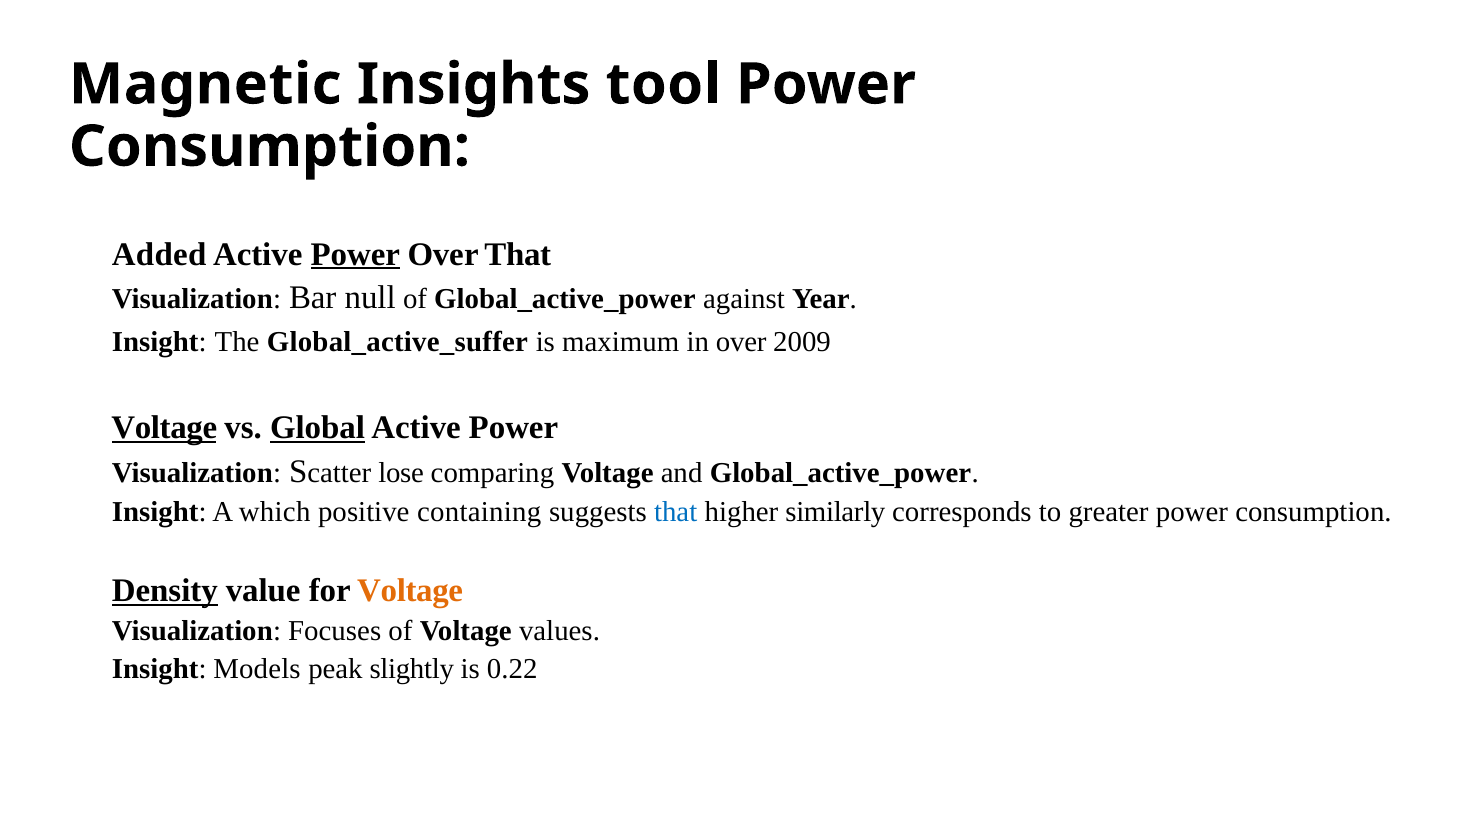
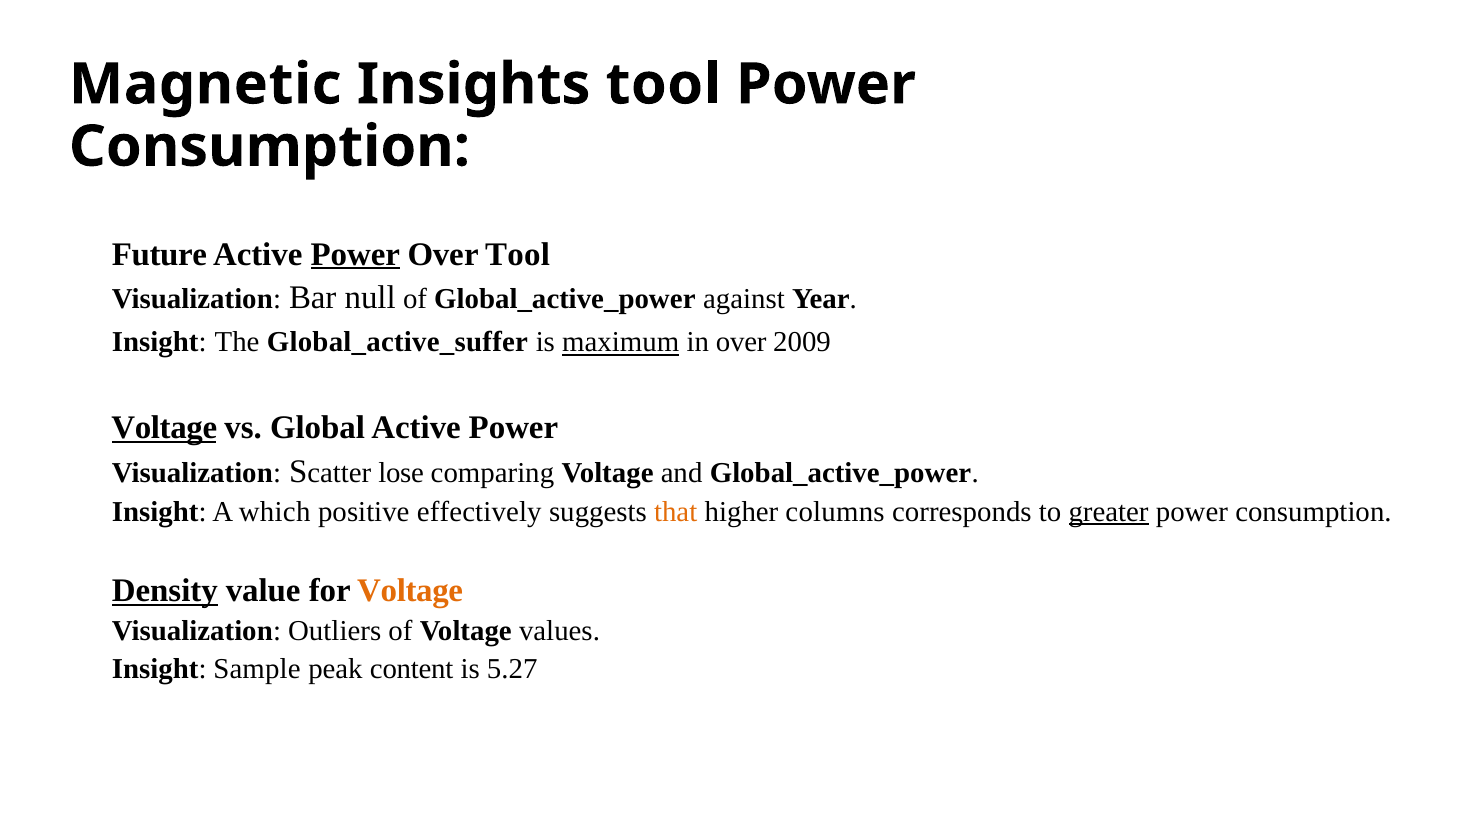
Added: Added -> Future (159, 254)
Over That: That -> Tool (517, 254)
maximum underline: none -> present (621, 342)
Global underline: present -> none (318, 428)
containing: containing -> effectively (479, 512)
that colour: blue -> orange (676, 512)
similarly: similarly -> columns (835, 512)
greater underline: none -> present (1109, 512)
Focuses: Focuses -> Outliers (335, 631)
Models: Models -> Sample (257, 669)
slightly: slightly -> content (412, 669)
0.22: 0.22 -> 5.27 (512, 669)
